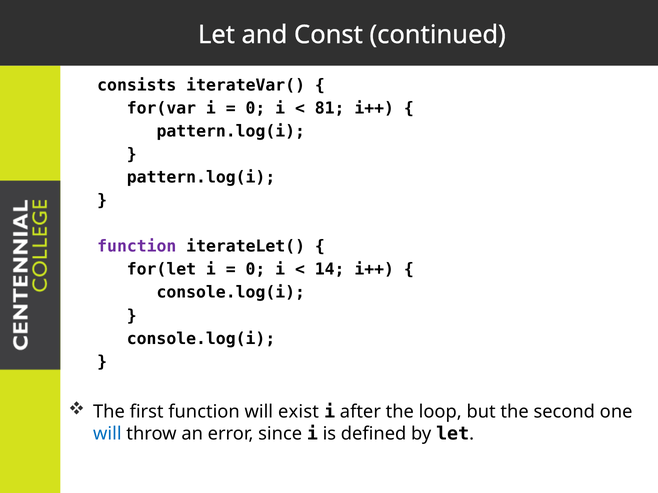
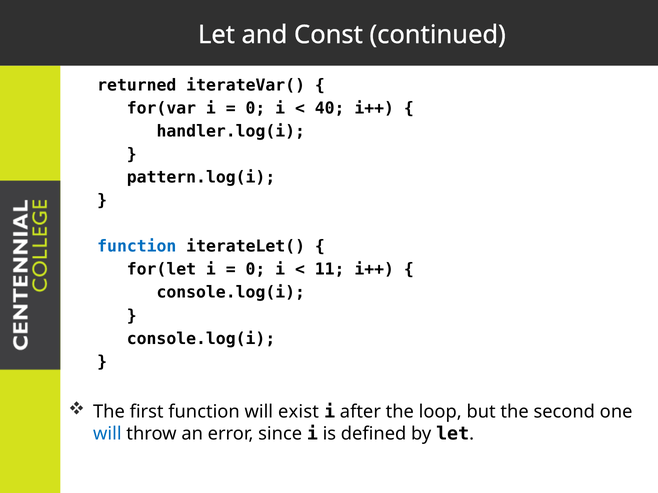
consists: consists -> returned (137, 86)
81: 81 -> 40 (330, 109)
pattern.log(i: pattern.log(i -> handler.log(i (231, 132)
function colour: purple -> blue (137, 247)
14: 14 -> 11 (330, 270)
